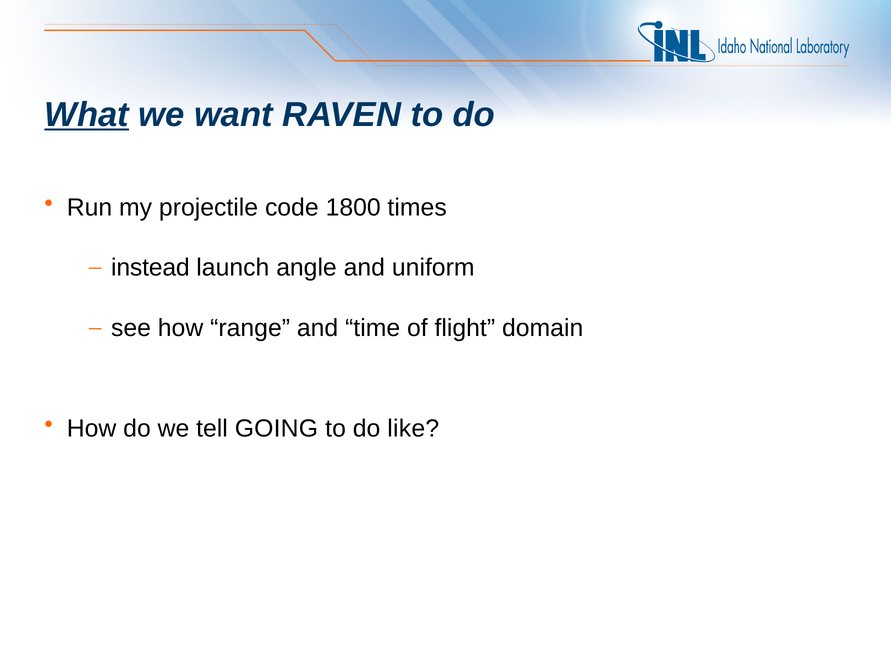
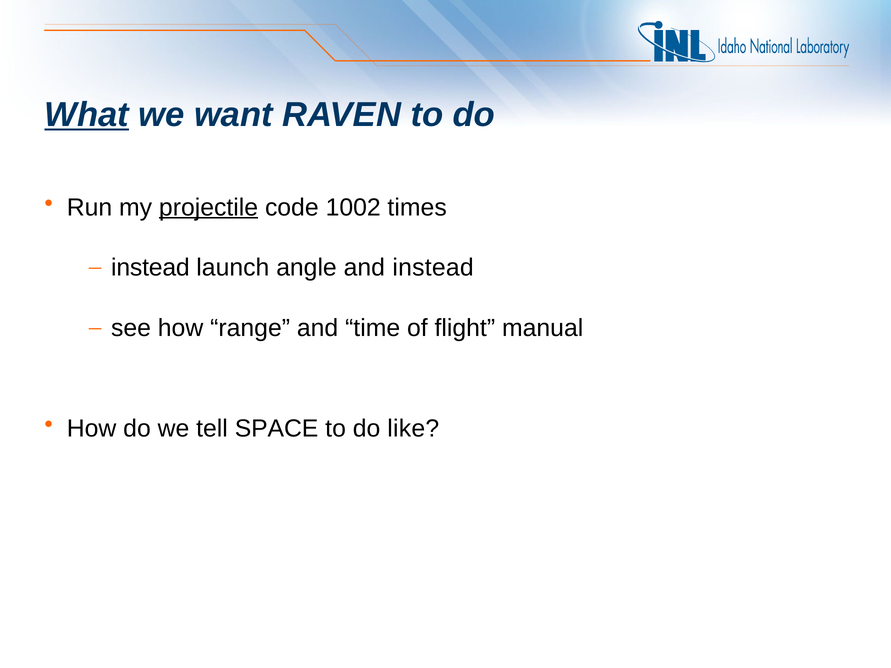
projectile underline: none -> present (209, 207)
1800: 1800 -> 1002 (353, 207)
and uniform: uniform -> instead (433, 268)
domain: domain -> manual (543, 328)
GOING: GOING -> SPACE (277, 429)
